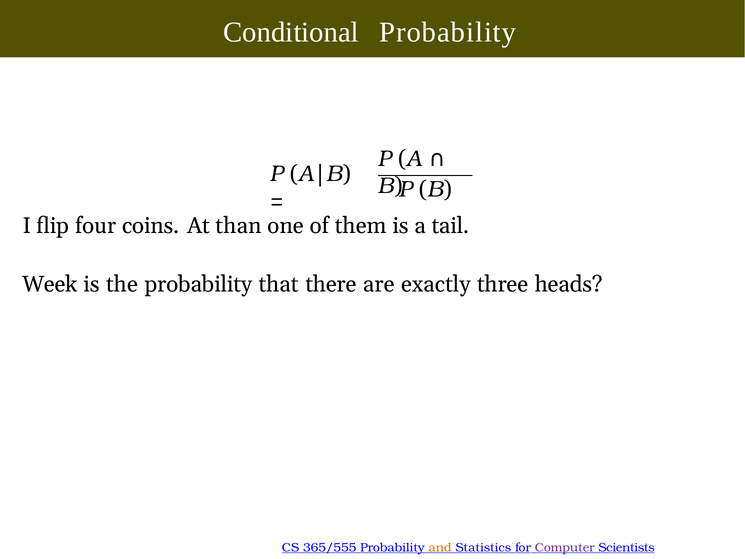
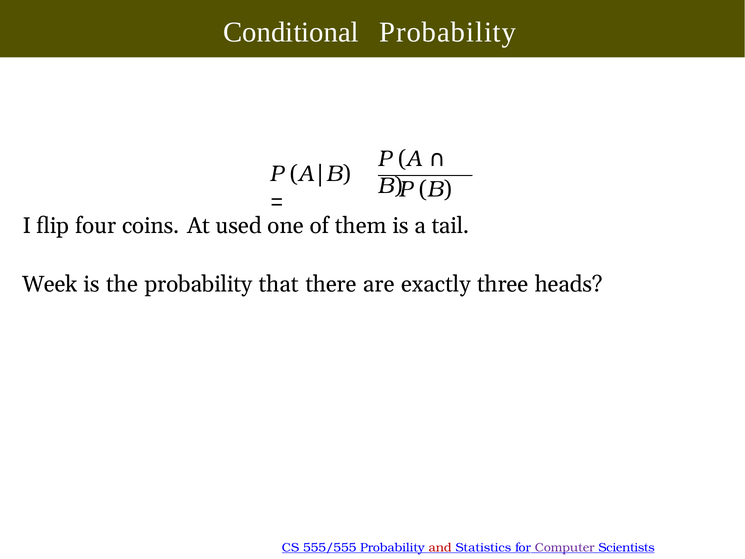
than: than -> used (239, 226)
365/555: 365/555 -> 555/555 (330, 548)
and colour: orange -> red (440, 548)
